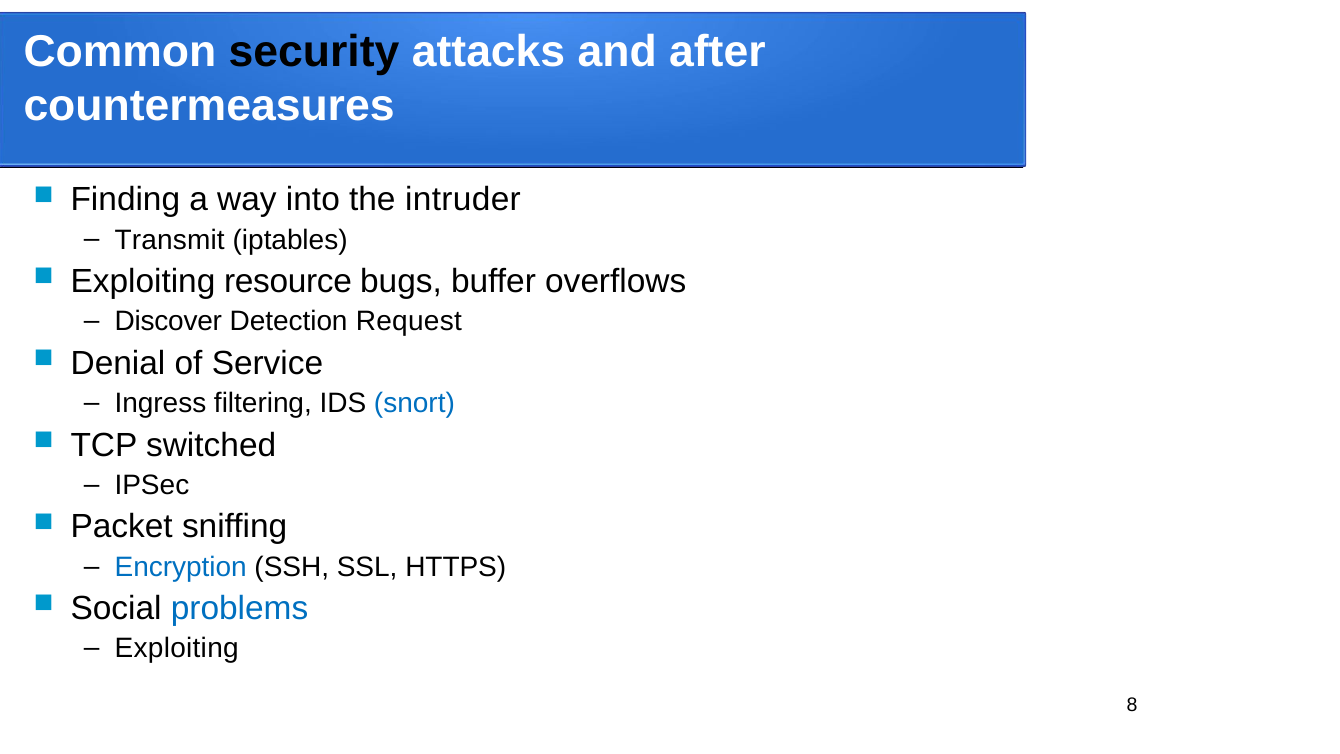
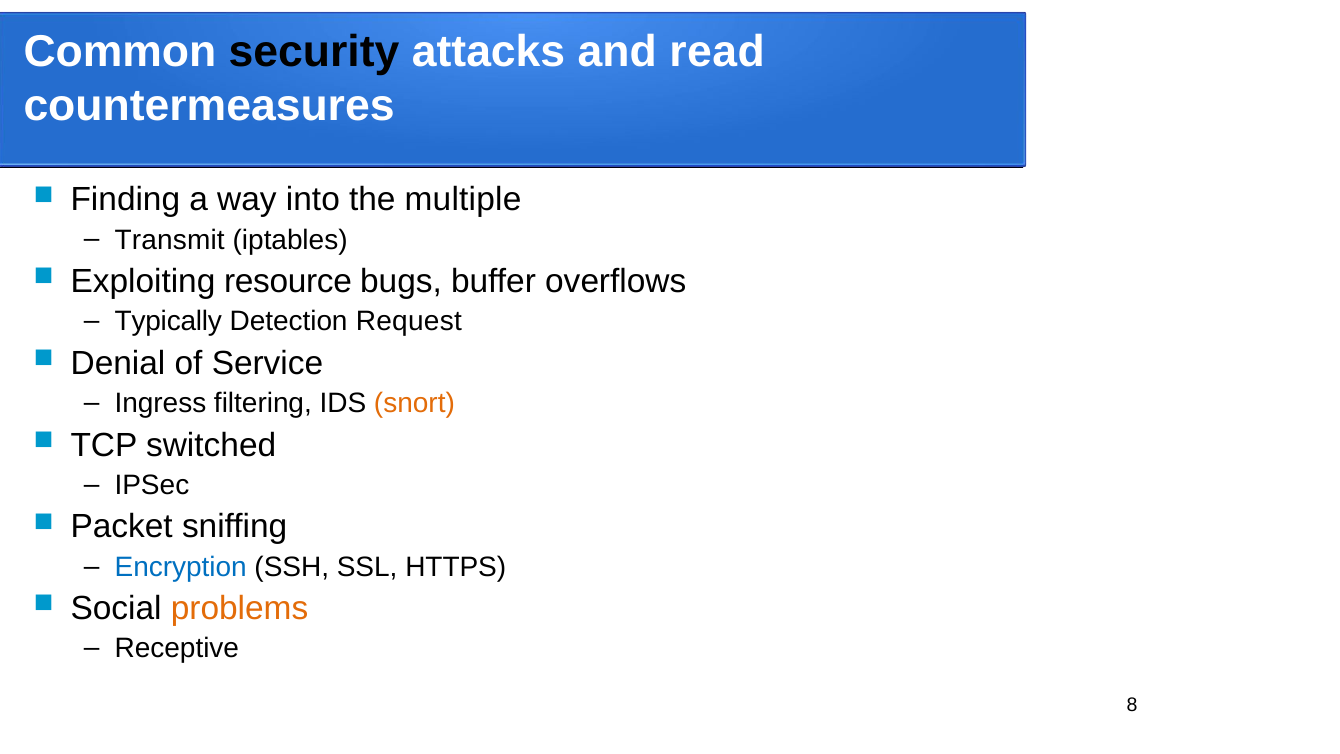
after: after -> read (717, 52)
intruder: intruder -> multiple (463, 200)
Discover: Discover -> Typically (168, 322)
snort colour: blue -> orange (414, 403)
problems colour: blue -> orange (240, 608)
Exploiting: Exploiting -> Receptive (177, 648)
